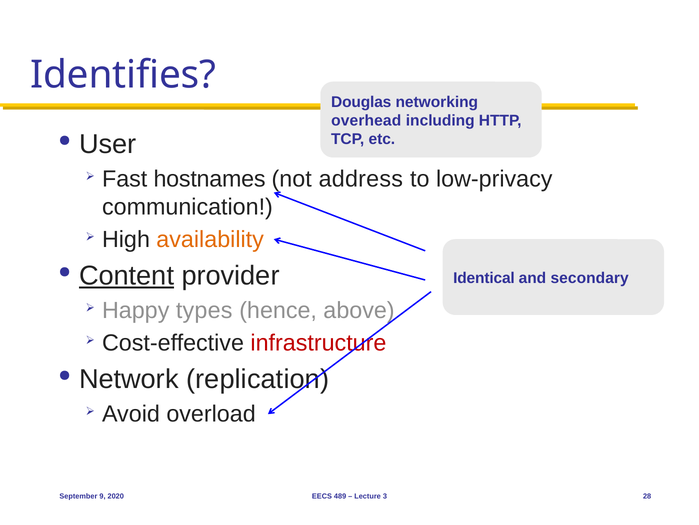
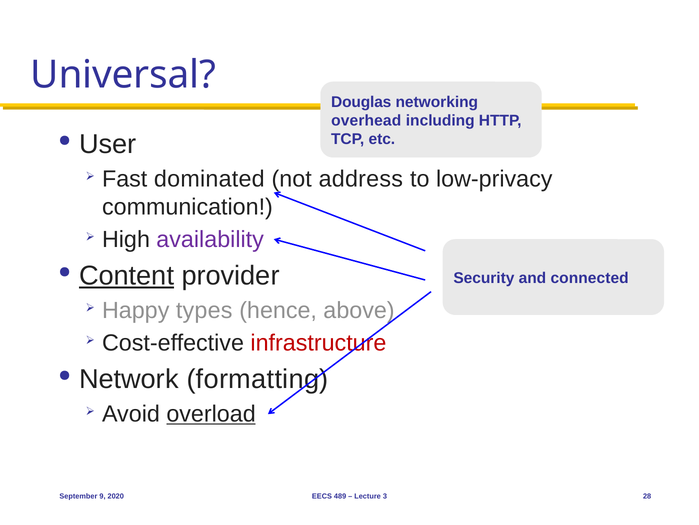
Identifies: Identifies -> Universal (123, 75)
hostnames: hostnames -> dominated (209, 179)
availability colour: orange -> purple (210, 239)
Identical: Identical -> Security (484, 278)
secondary: secondary -> connected (590, 278)
replication: replication -> formatting (258, 379)
overload underline: none -> present (211, 413)
